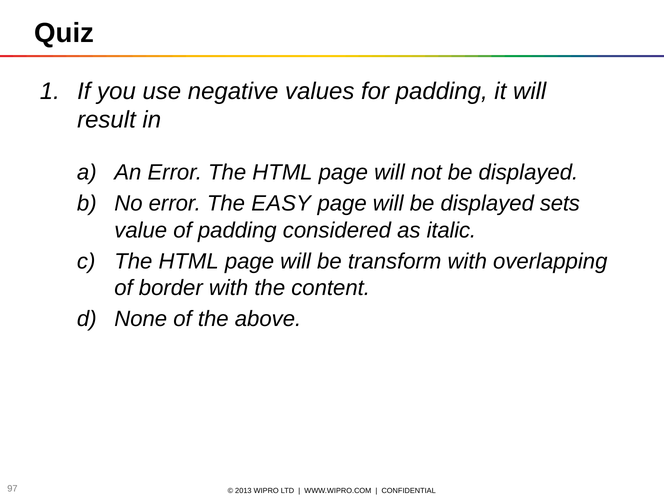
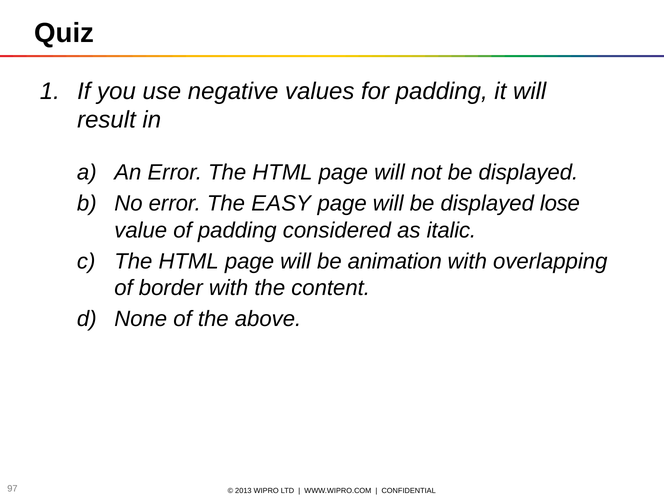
sets: sets -> lose (560, 204)
transform: transform -> animation (395, 261)
